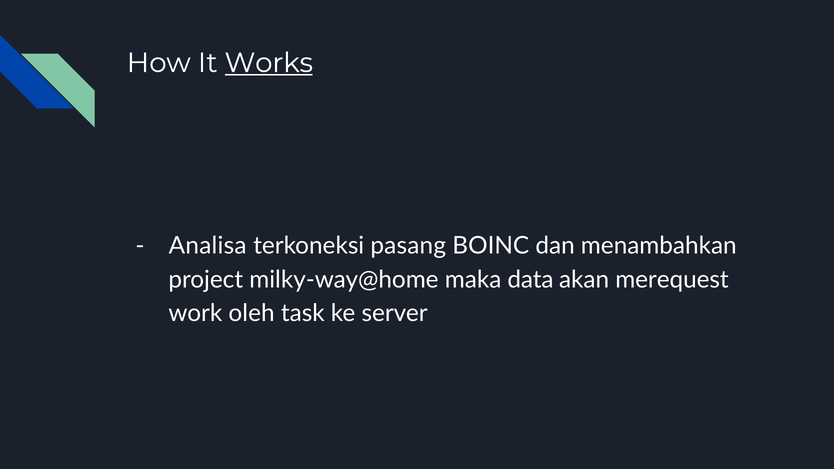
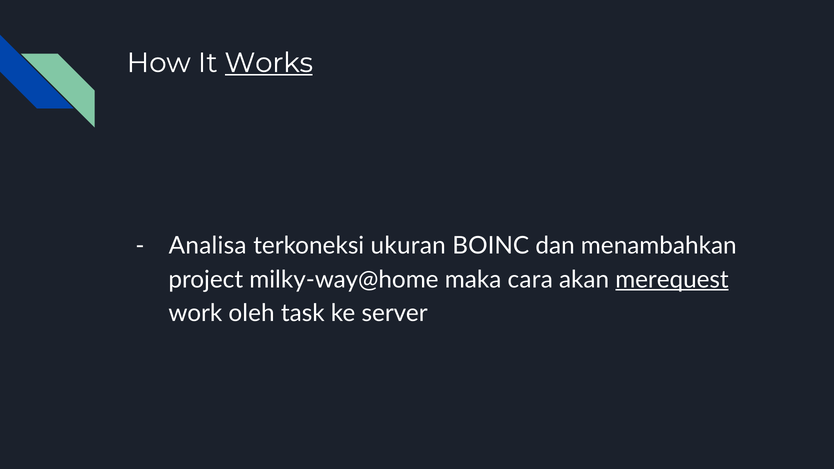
pasang: pasang -> ukuran (408, 246)
data: data -> cara (530, 280)
merequest underline: none -> present (672, 280)
